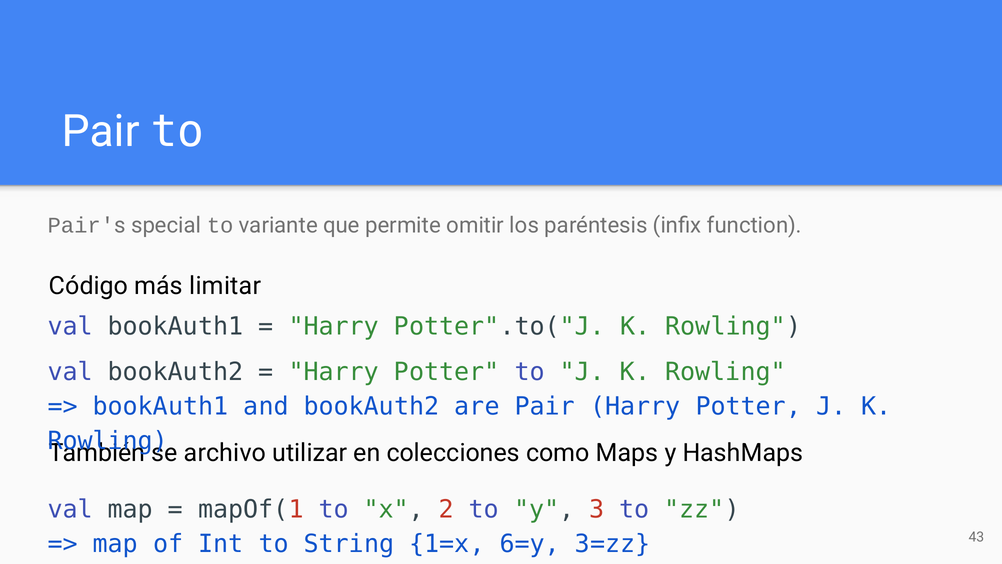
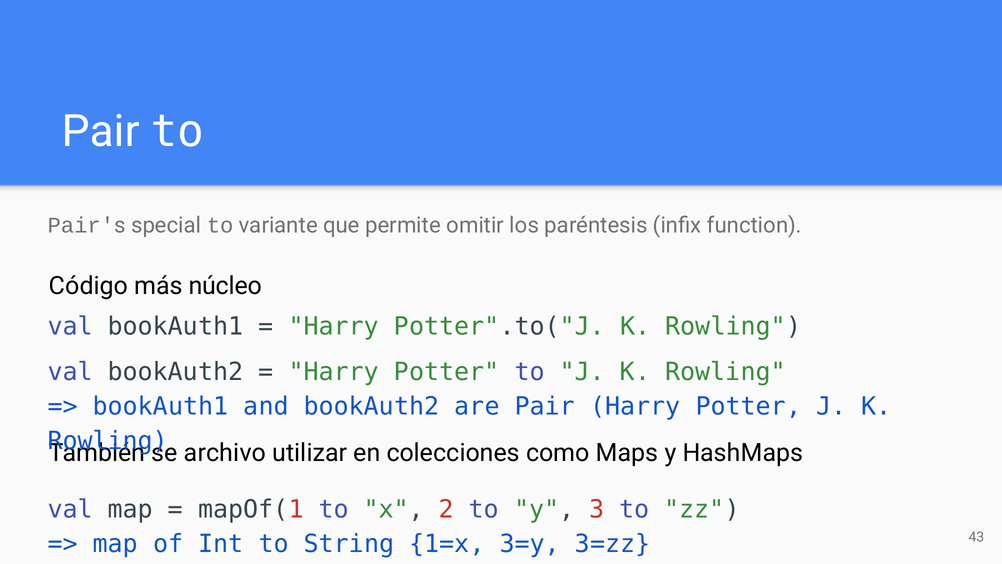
limitar: limitar -> núcleo (225, 286)
6=y: 6=y -> 3=y (530, 544)
